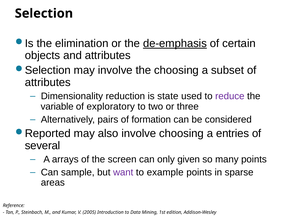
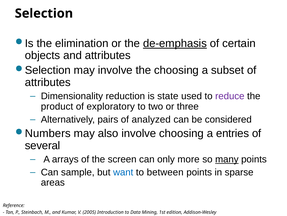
variable: variable -> product (57, 106)
formation: formation -> analyzed (151, 119)
Reported: Reported -> Numbers (48, 133)
given: given -> more (189, 159)
many underline: none -> present (227, 159)
want colour: purple -> blue (123, 172)
example: example -> between (165, 172)
